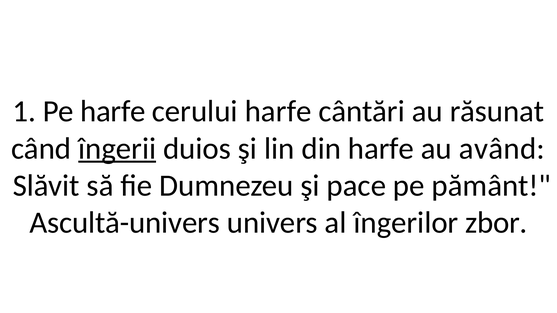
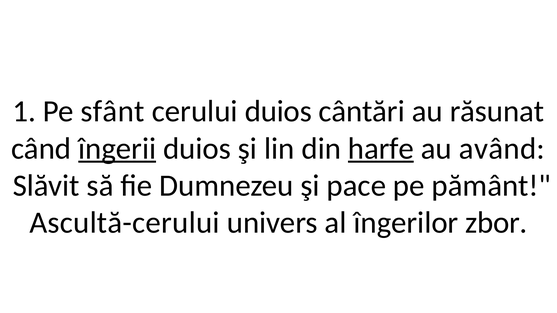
Pe harfe: harfe -> sfânt (113, 111)
cerului harfe: harfe -> duios (278, 111)
harfe underline: none -> present (381, 149)
Ascultă-univers: Ascultă-univers -> Ascultă-cerului (125, 223)
